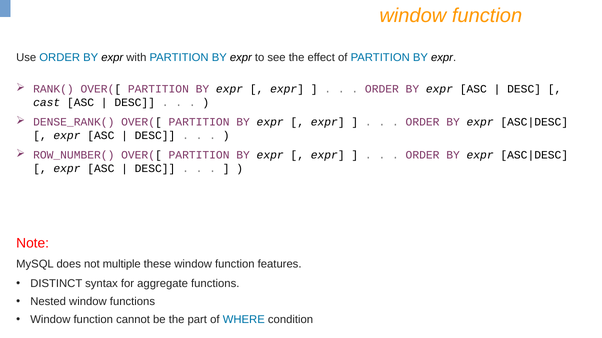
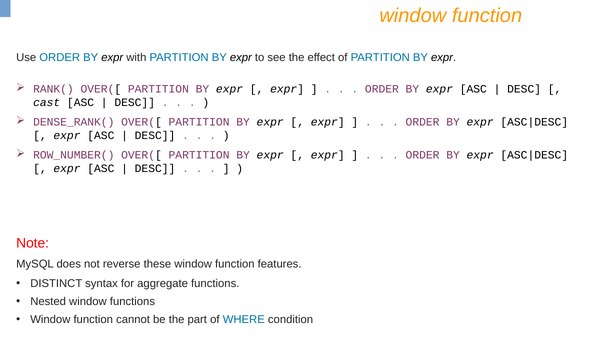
multiple: multiple -> reverse (122, 264)
